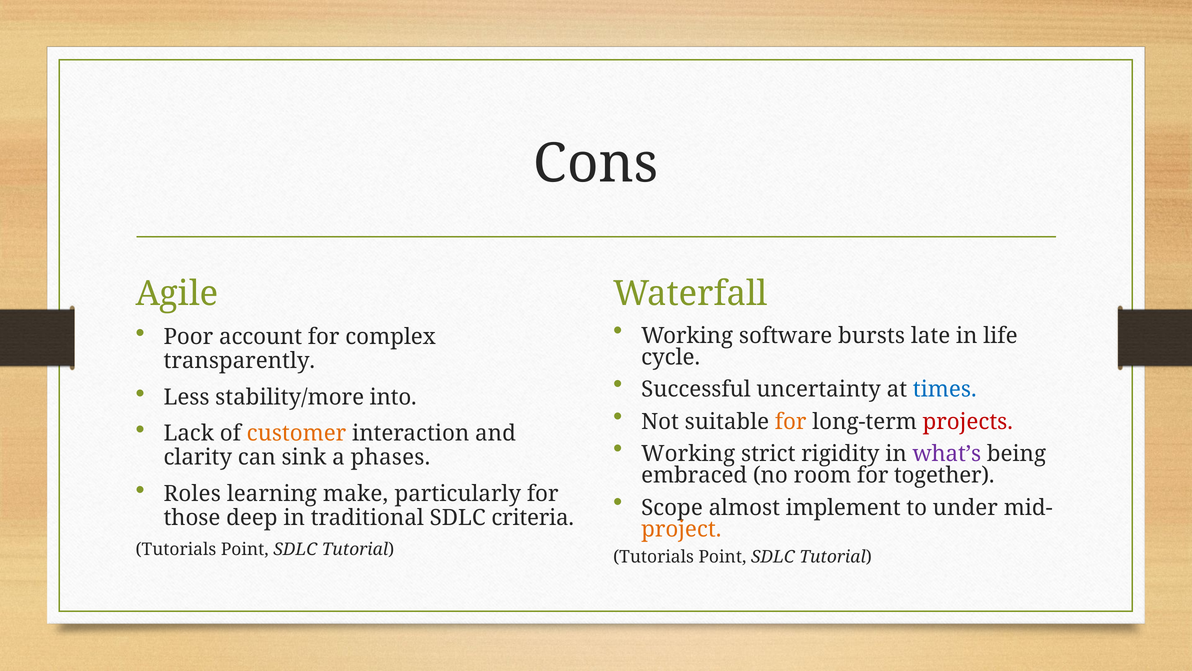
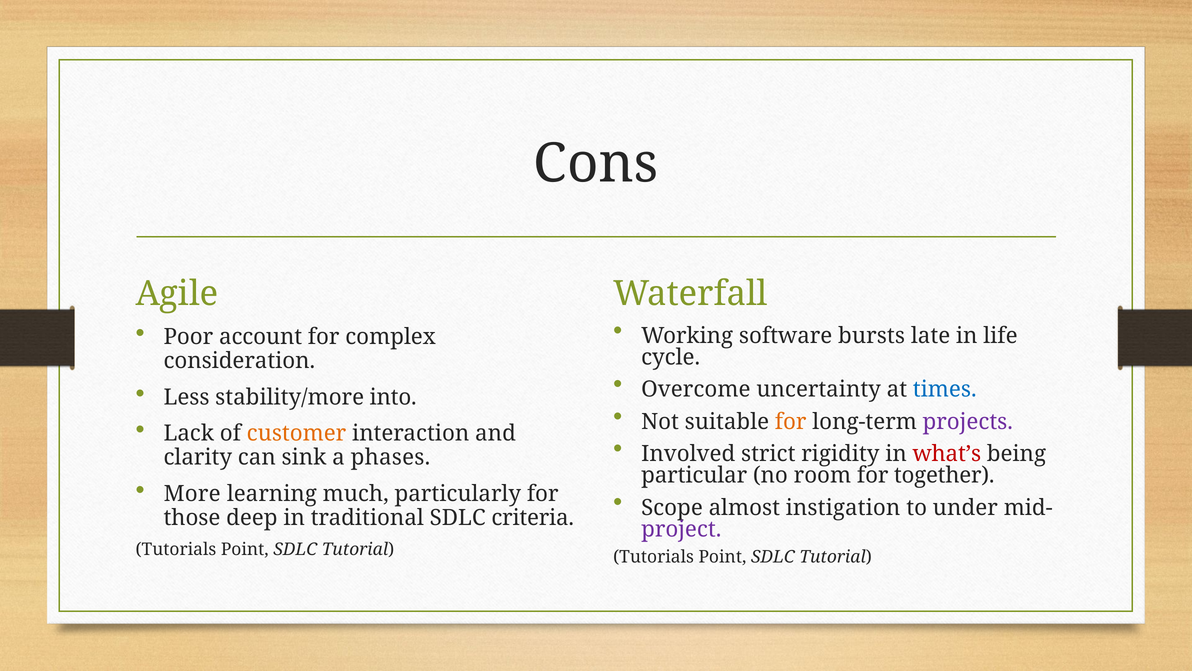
transparently: transparently -> consideration (239, 361)
Successful: Successful -> Overcome (696, 389)
projects colour: red -> purple (968, 421)
Working: Working -> Involved (688, 454)
what’s colour: purple -> red (947, 454)
embraced: embraced -> particular (694, 475)
Roles: Roles -> More (192, 493)
make: make -> much (356, 493)
implement: implement -> instigation (843, 507)
project colour: orange -> purple (681, 529)
